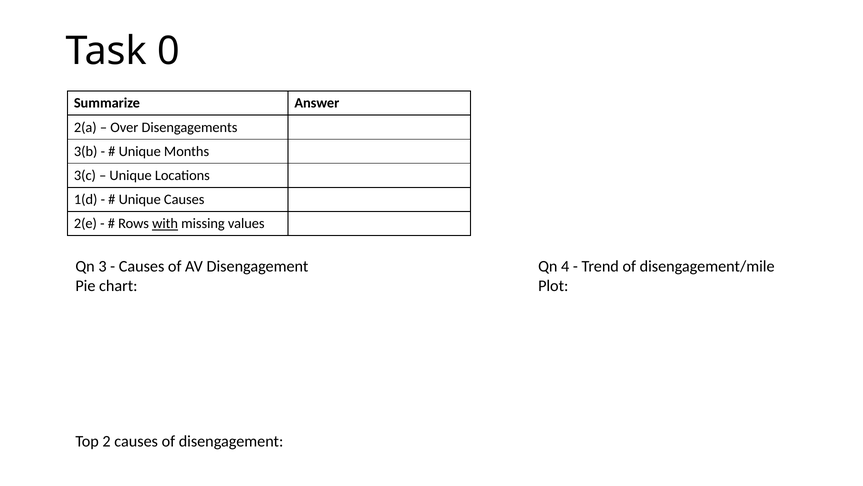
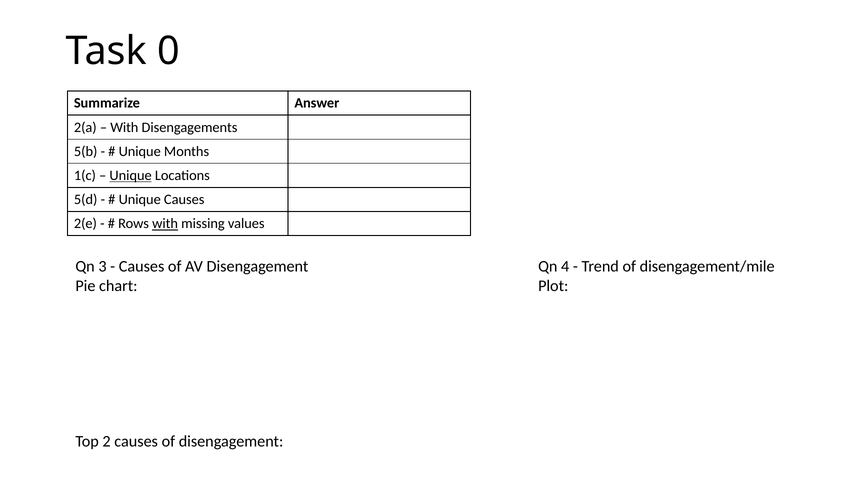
Over: Over -> With (124, 127)
3(b: 3(b -> 5(b (86, 151)
3(c: 3(c -> 1(c (85, 175)
Unique underline: none -> present (131, 175)
1(d: 1(d -> 5(d (86, 199)
